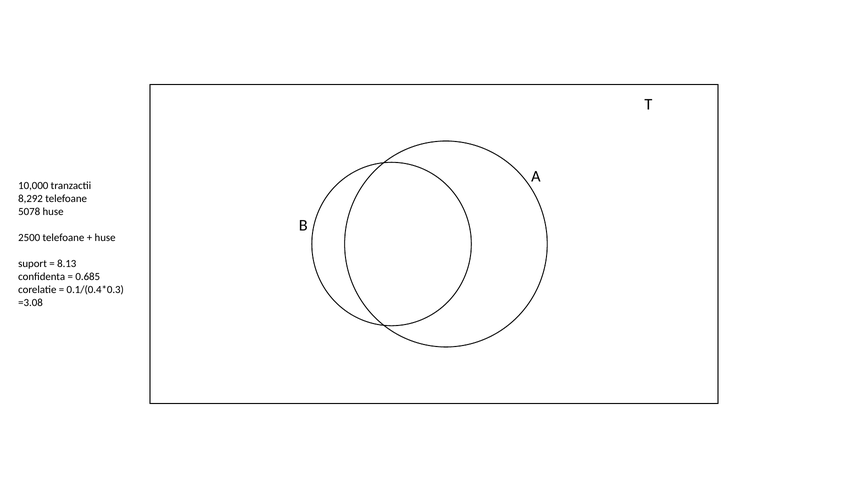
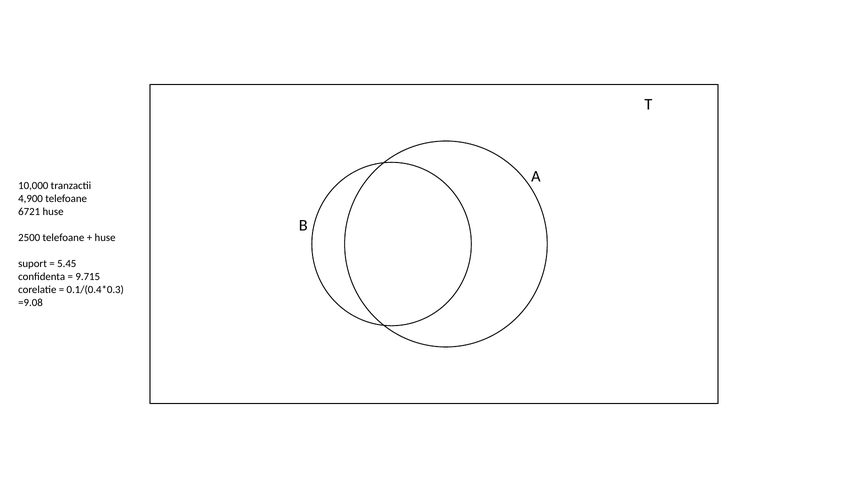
8,292: 8,292 -> 4,900 (31, 199)
5078: 5078 -> 6721 (29, 212)
8.13: 8.13 -> 5.45 (67, 264)
0.685: 0.685 -> 9.715 (88, 277)
=3.08: =3.08 -> =9.08 (30, 303)
